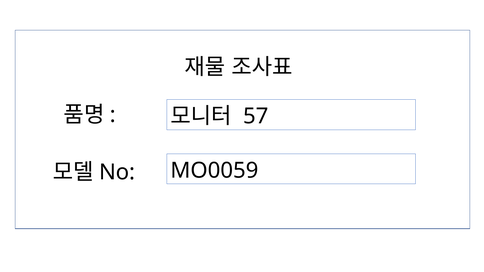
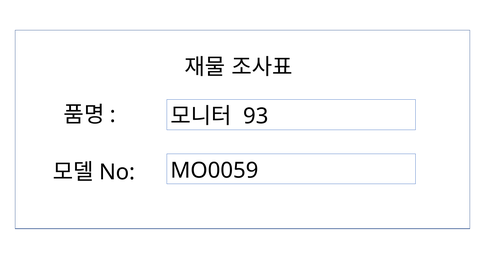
57: 57 -> 93 (256, 116)
